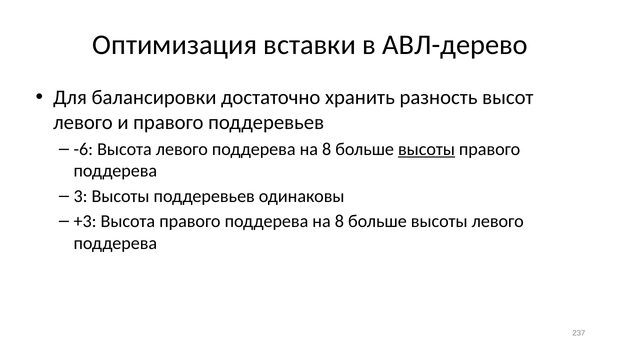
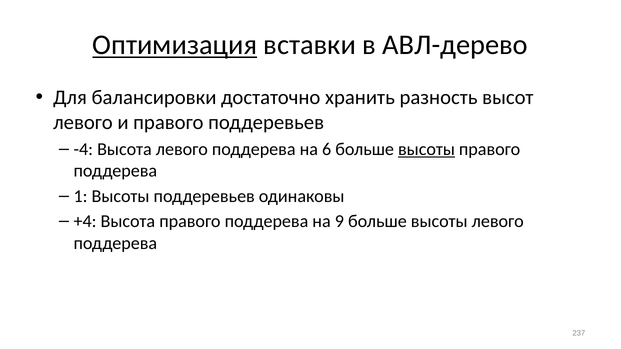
Оптимизация underline: none -> present (175, 45)
-6: -6 -> -4 (83, 149)
левого поддерева на 8: 8 -> 6 (327, 149)
3: 3 -> 1 (81, 196)
+3: +3 -> +4 (85, 222)
правого поддерева на 8: 8 -> 9 (339, 222)
